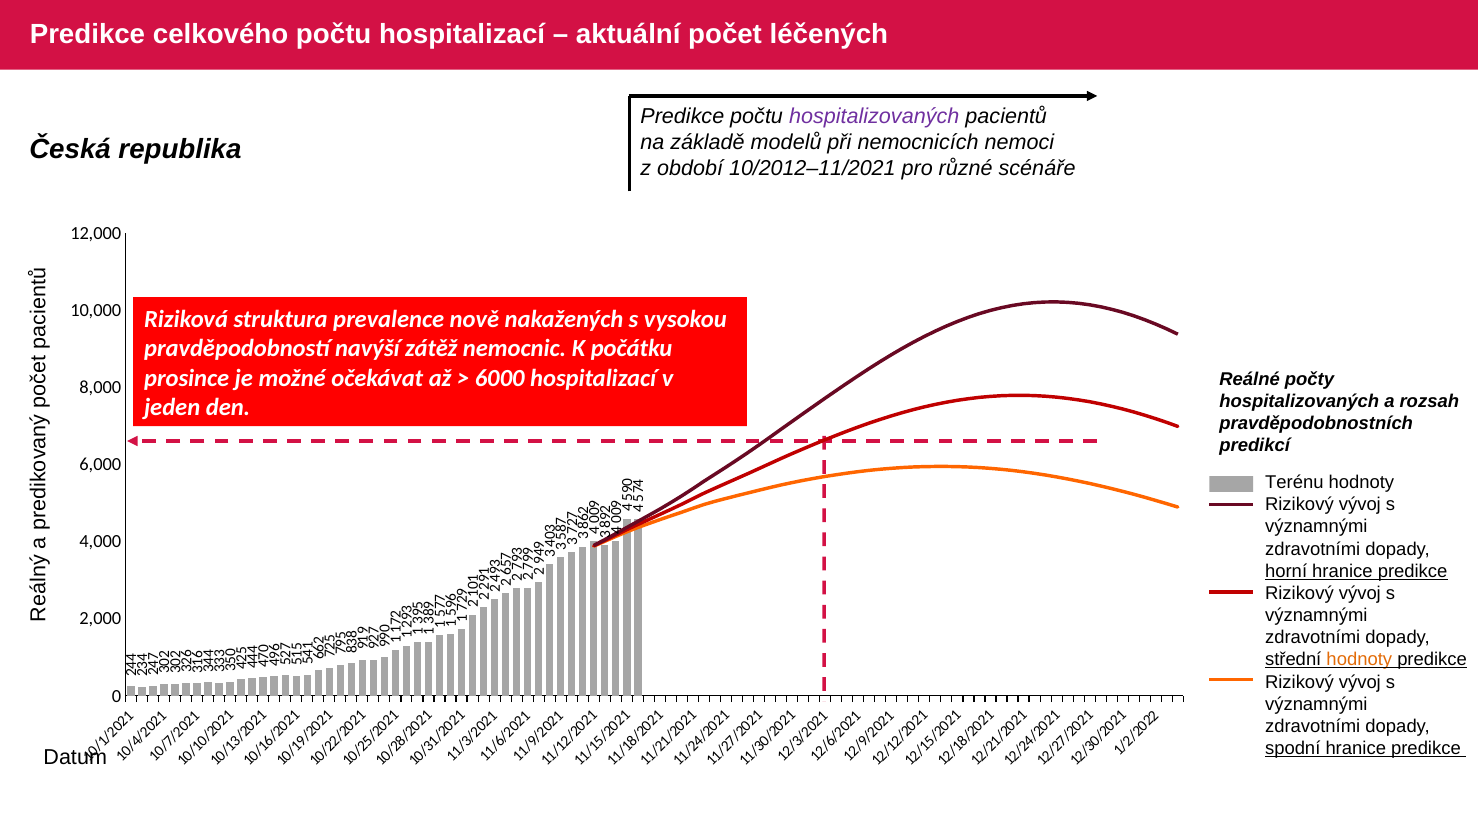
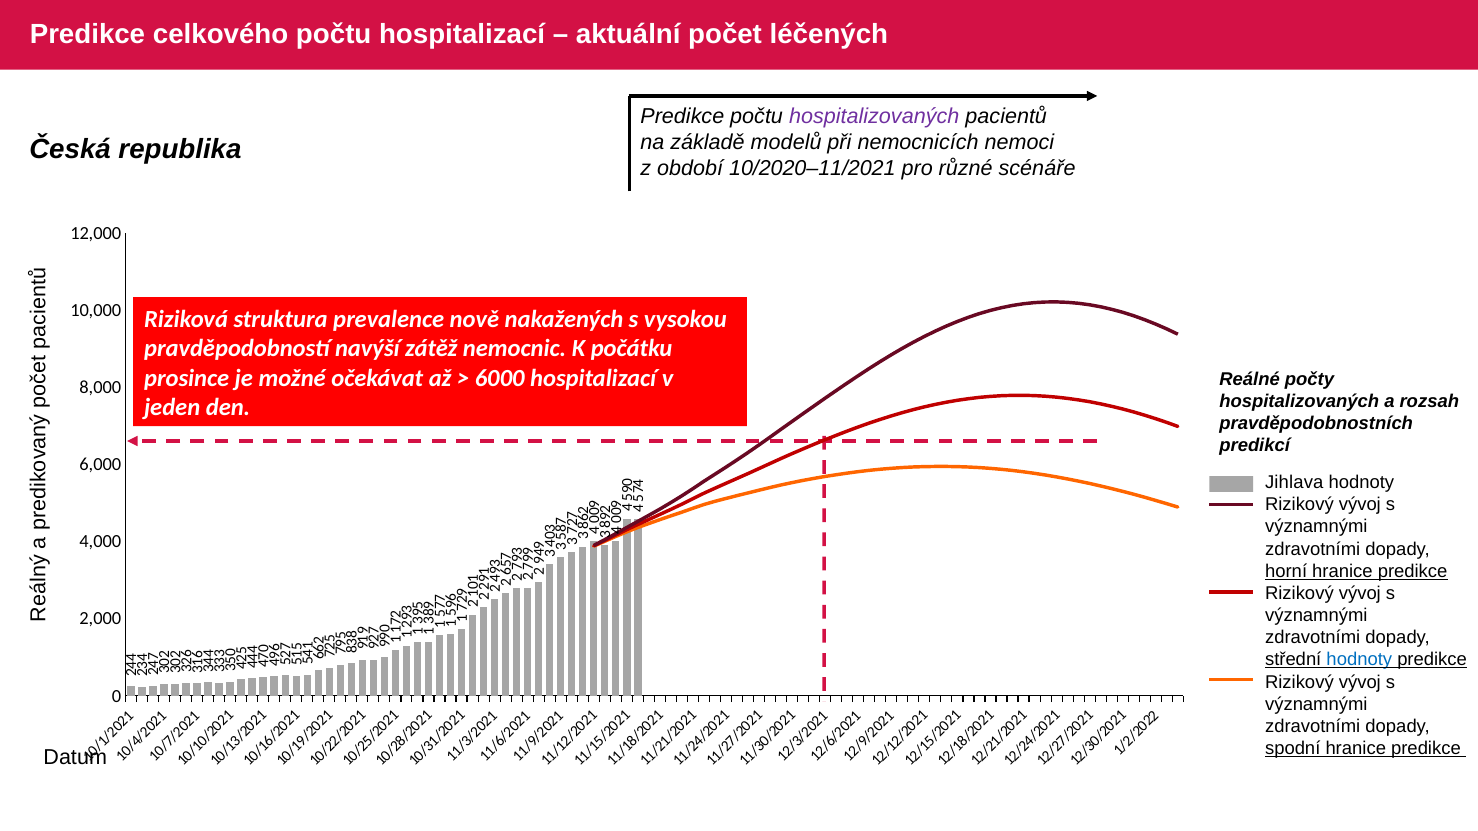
10/2012–11/2021: 10/2012–11/2021 -> 10/2020–11/2021 (812, 168)
Terénu: Terénu -> Jihlava (1294, 483)
hodnoty colour: orange -> blue (1359, 660)
